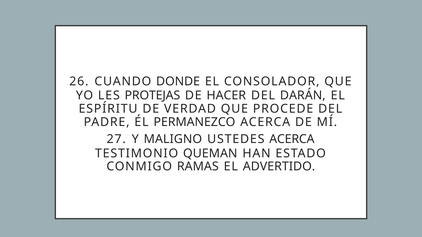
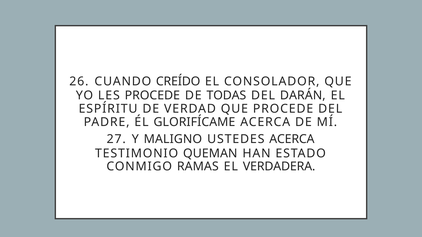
DONDE: DONDE -> CREÍDO (178, 82)
LES PROTEJAS: PROTEJAS -> PROCEDE (152, 96)
HACER: HACER -> TODAS (226, 96)
PERMANEZCO: PERMANEZCO -> GLORIFÍCAME (194, 122)
ADVERTIDO: ADVERTIDO -> VERDADERA (279, 167)
